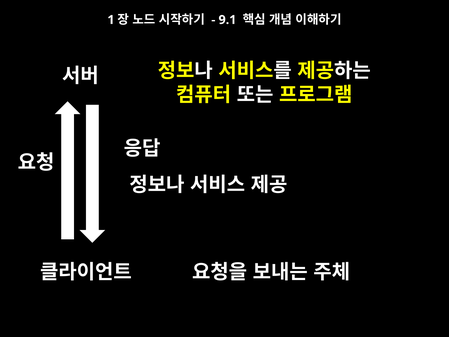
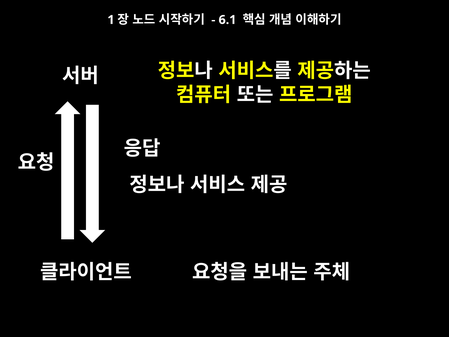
9.1: 9.1 -> 6.1 (227, 20)
